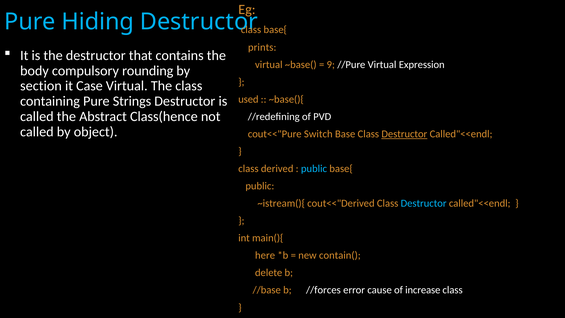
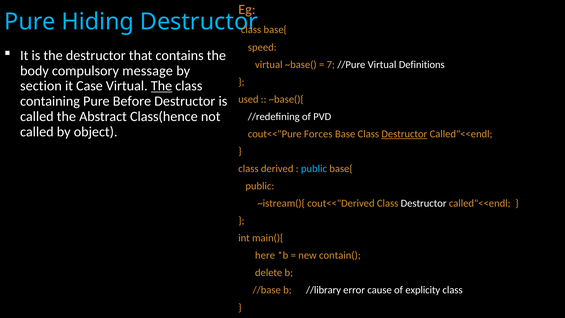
prints: prints -> speed (262, 47)
9: 9 -> 7 (331, 65)
Expression: Expression -> Definitions (422, 65)
rounding: rounding -> message (148, 71)
The underline: none -> present (162, 86)
Strings: Strings -> Before (132, 101)
Switch: Switch -> Forces (318, 134)
Destructor colour: light blue -> white (424, 203)
//forces: //forces -> //library (323, 290)
increase: increase -> explicity (423, 290)
